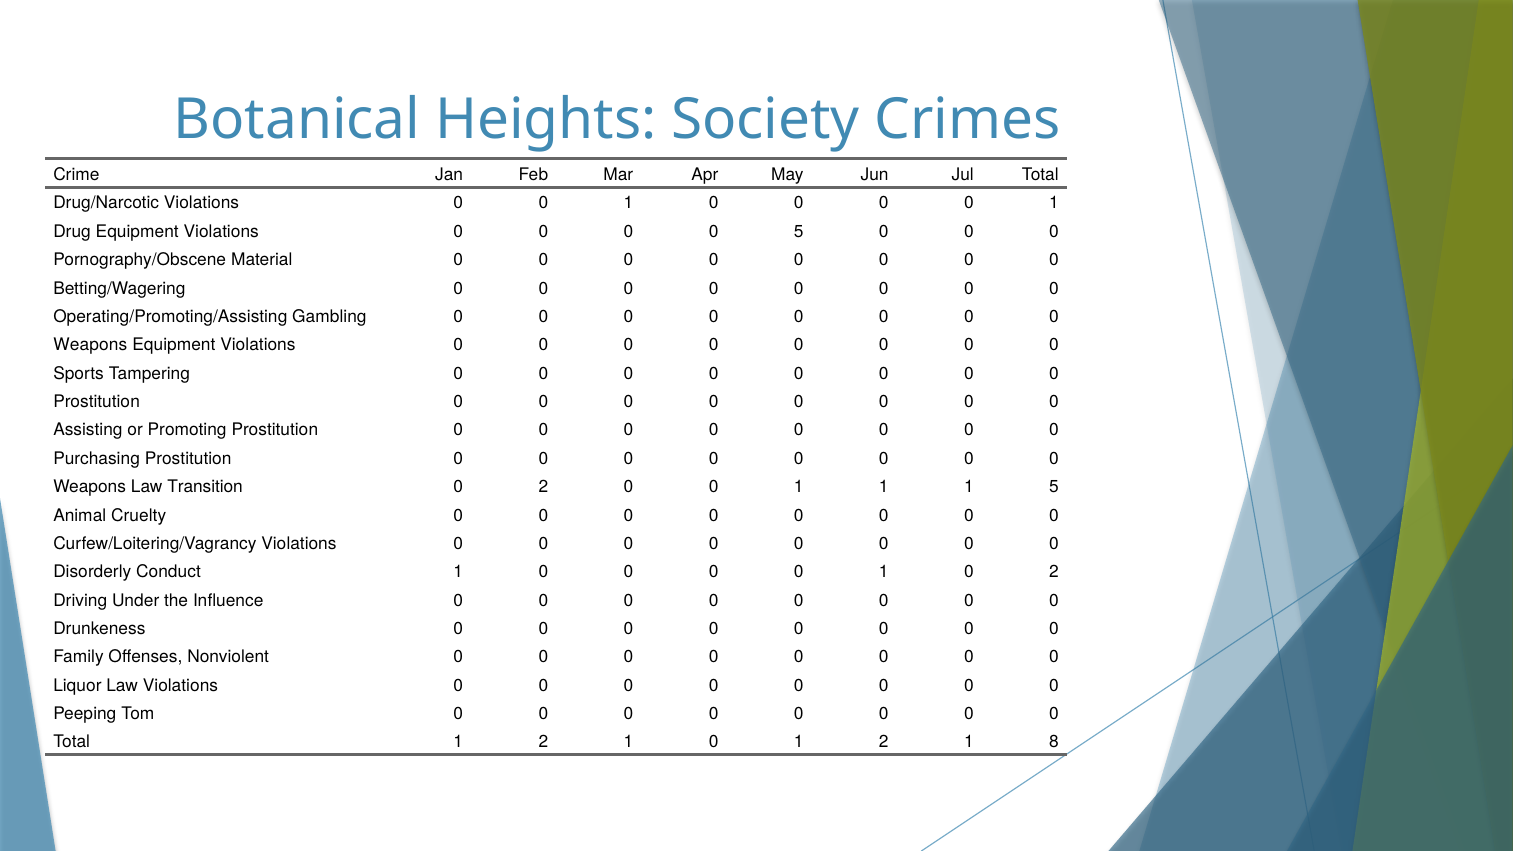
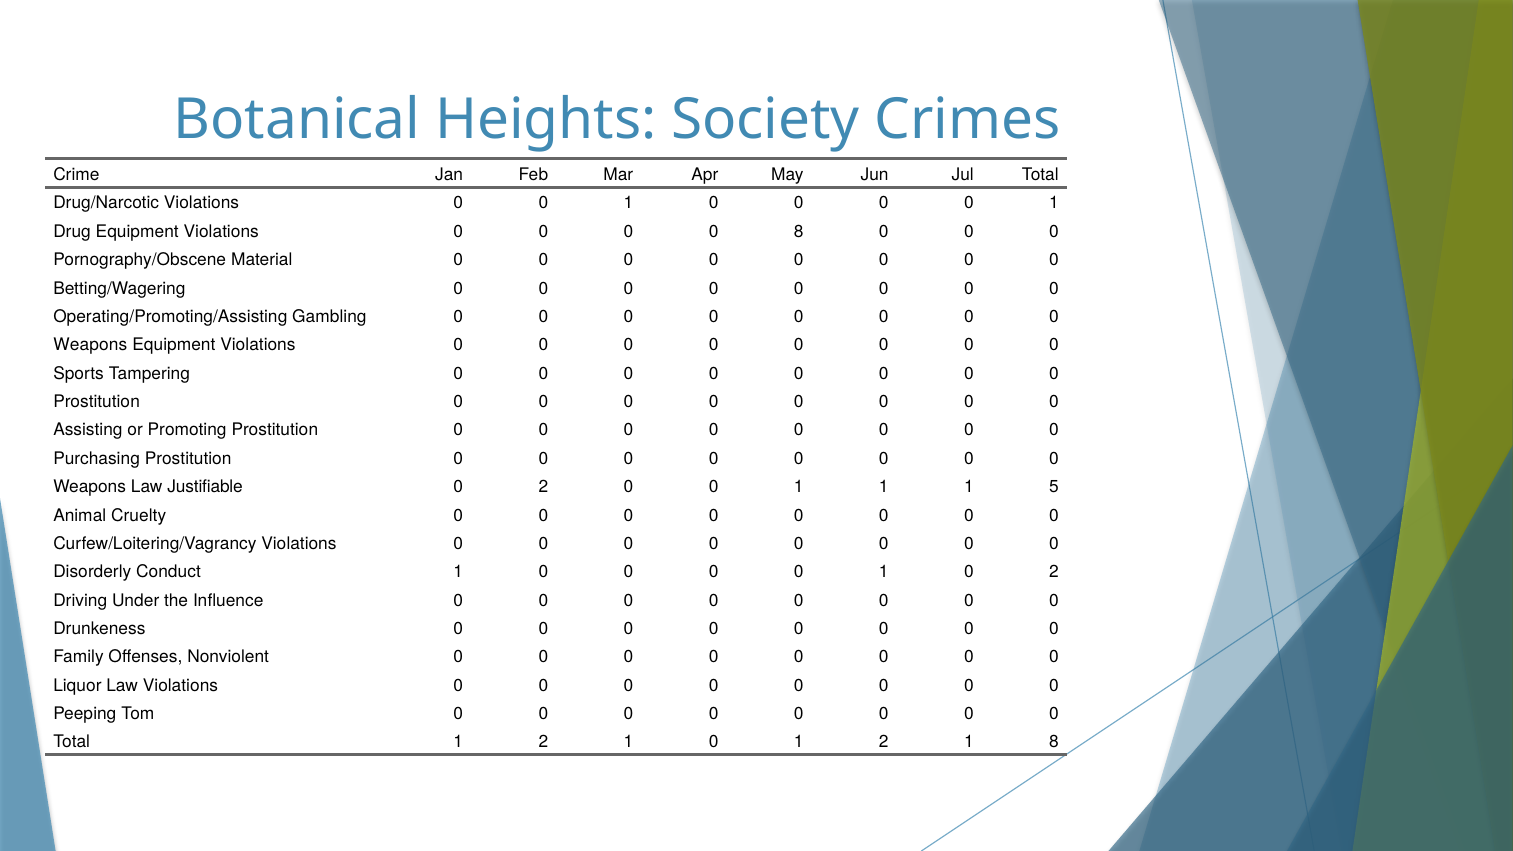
0 5: 5 -> 8 (799, 232)
Transition: Transition -> Justifiable (205, 487)
